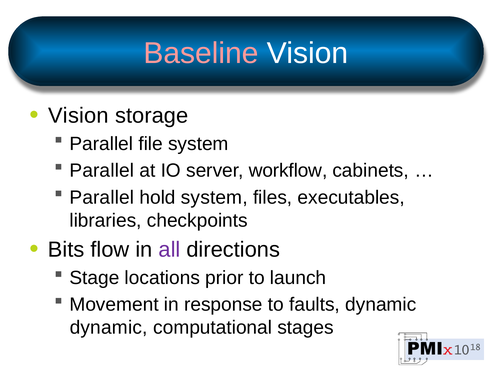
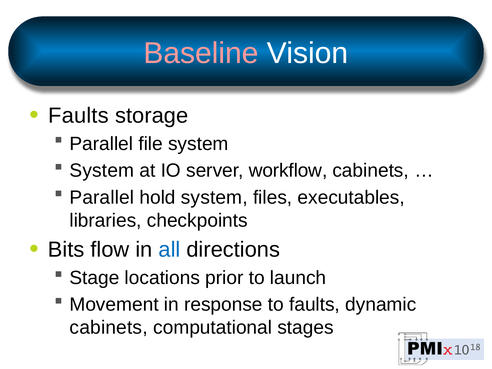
Vision: Vision -> Faults (78, 116)
Parallel: Parallel -> System (102, 171)
all colour: purple -> blue (169, 250)
dynamic: dynamic -> cabinets (109, 328)
